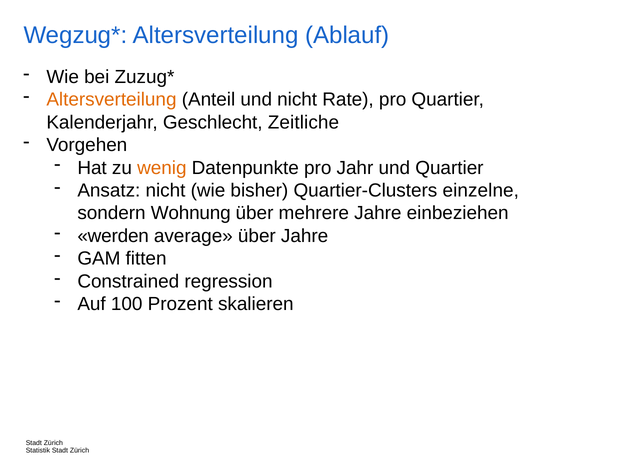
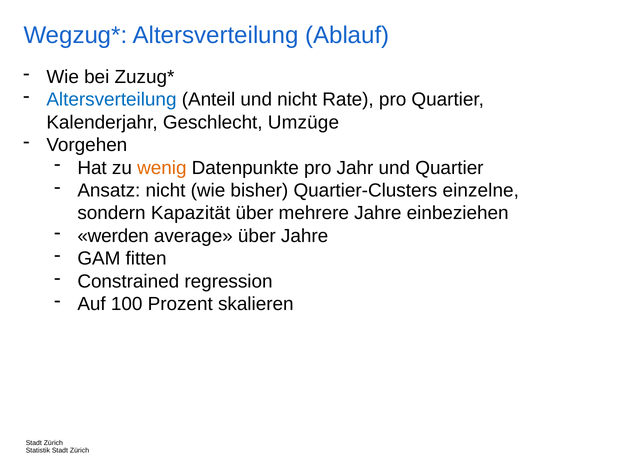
Altersverteilung colour: orange -> blue (111, 100)
Zeitliche: Zeitliche -> Umzüge (303, 122)
Wohnung: Wohnung -> Kapazität (191, 213)
